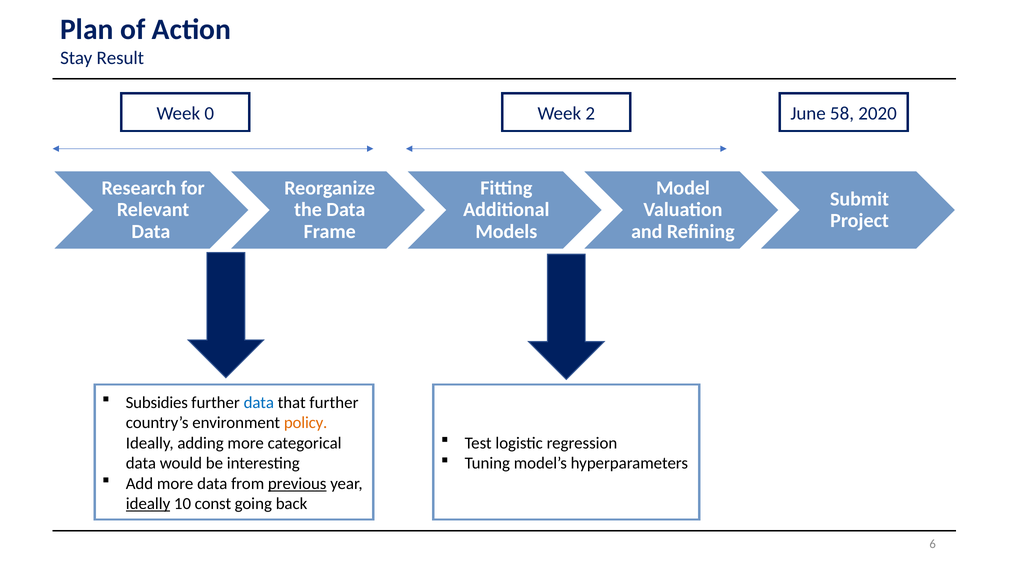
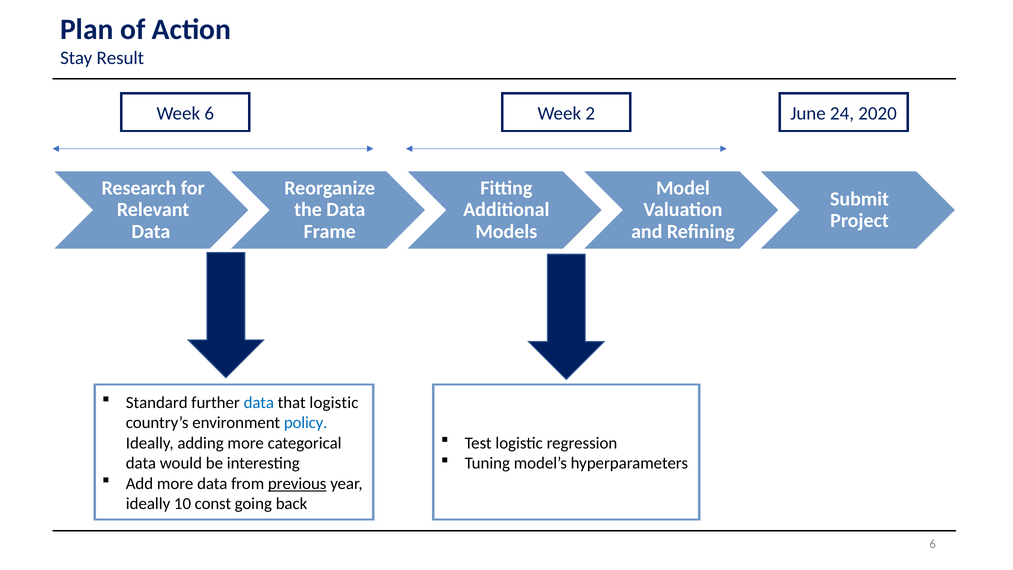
Week 0: 0 -> 6 (209, 113)
58: 58 -> 24 (842, 113)
Subsidies: Subsidies -> Standard (157, 402)
that further: further -> logistic (334, 402)
policy colour: orange -> blue (306, 423)
ideally underline: present -> none (148, 504)
